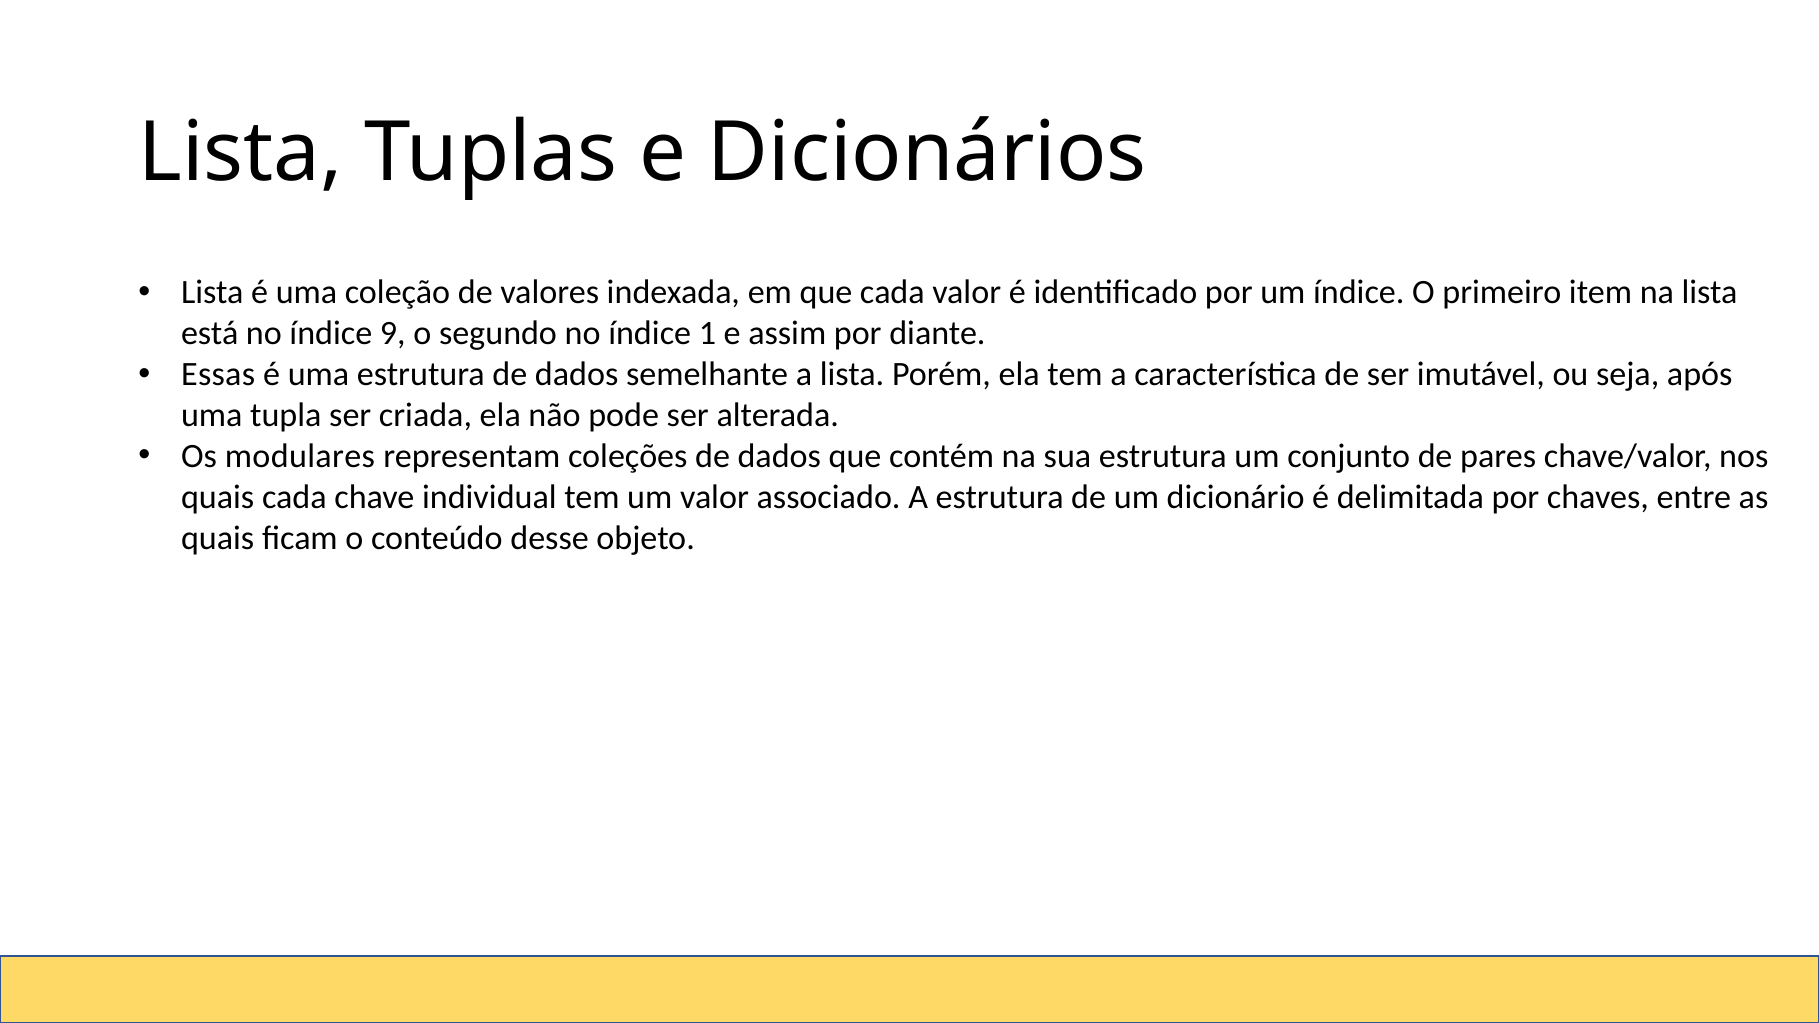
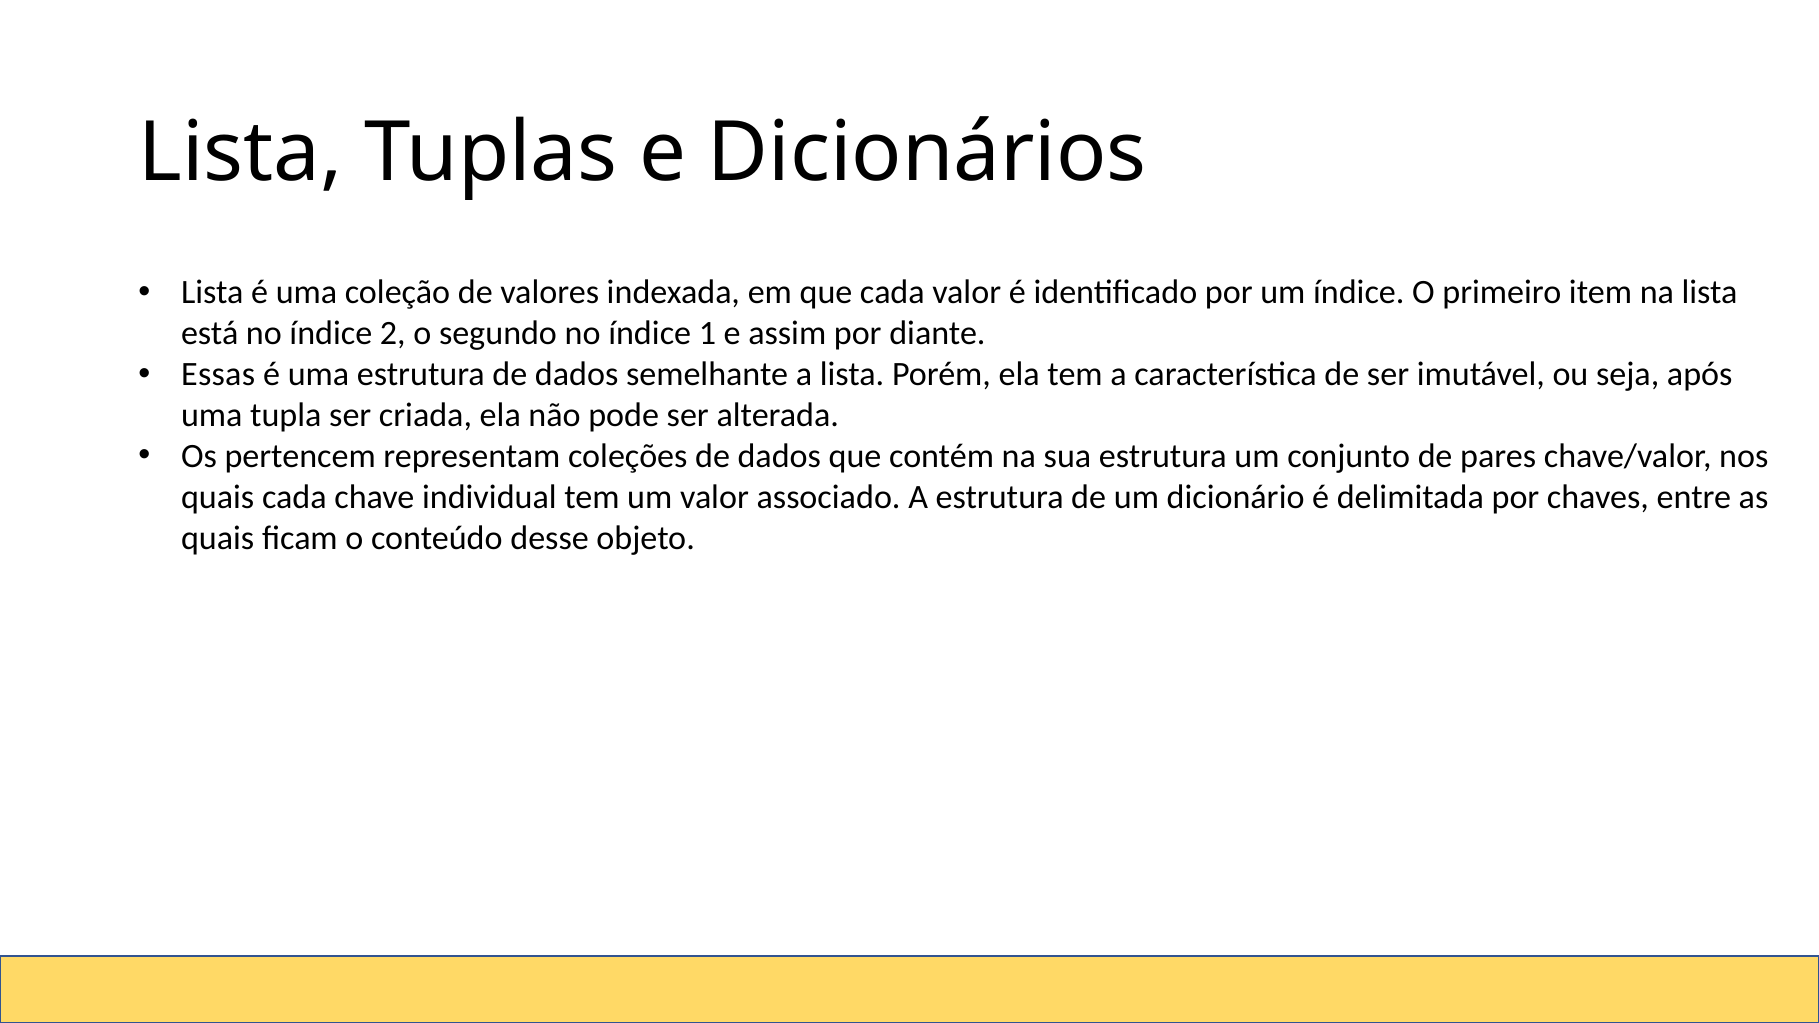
9: 9 -> 2 (393, 334)
modulares: modulares -> pertencem (300, 457)
